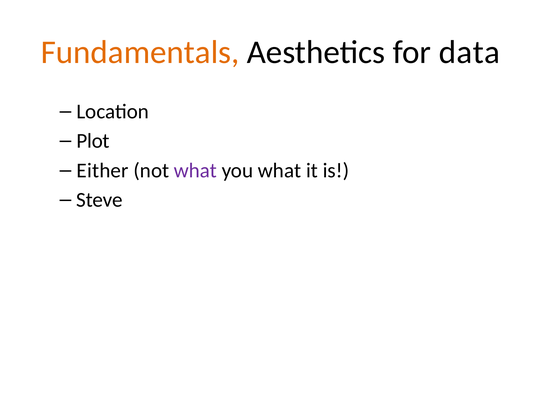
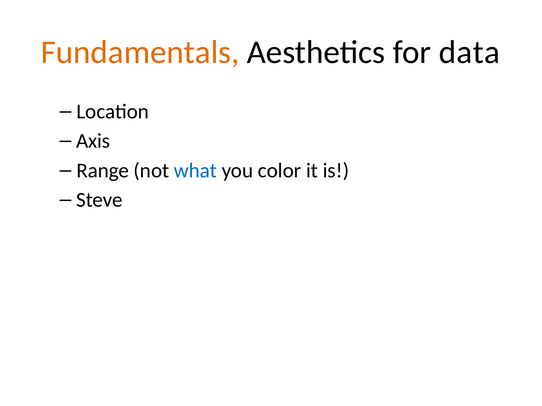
Plot: Plot -> Axis (93, 141)
Either: Either -> Range (103, 171)
what colour: purple -> blue (195, 171)
you what: what -> color (280, 171)
